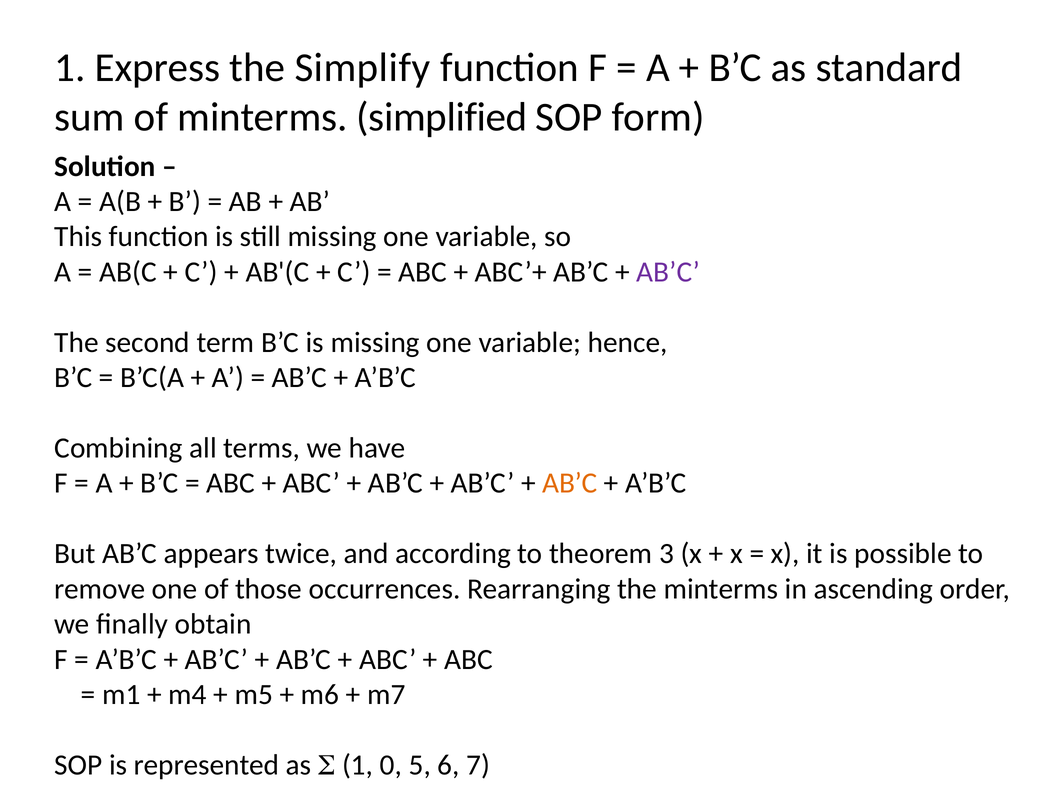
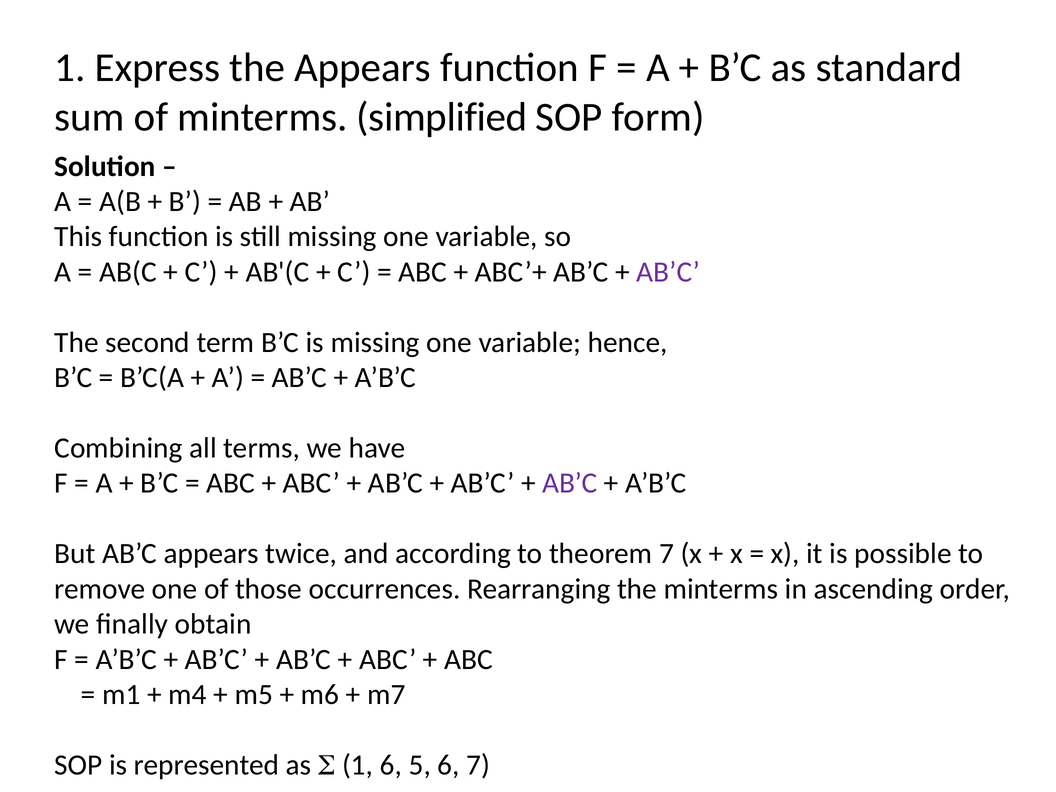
the Simplify: Simplify -> Appears (363, 68)
AB’C colour: orange -> purple (570, 483)
theorem 3: 3 -> 7 (666, 554)
1 0: 0 -> 6 (391, 765)
